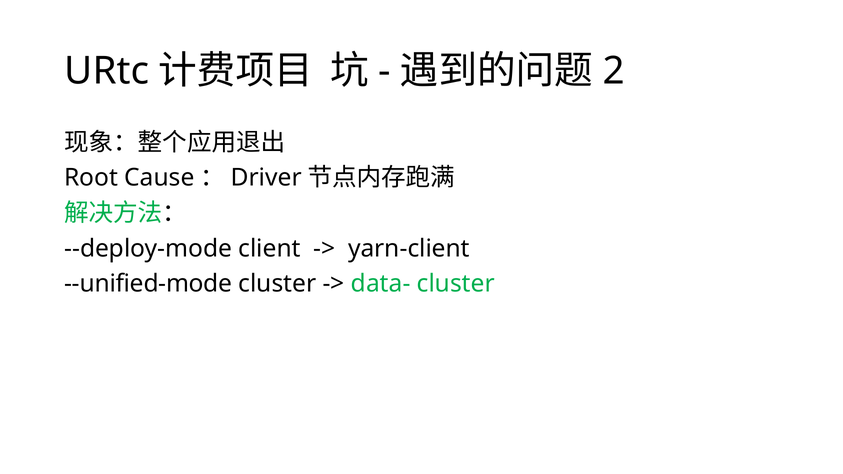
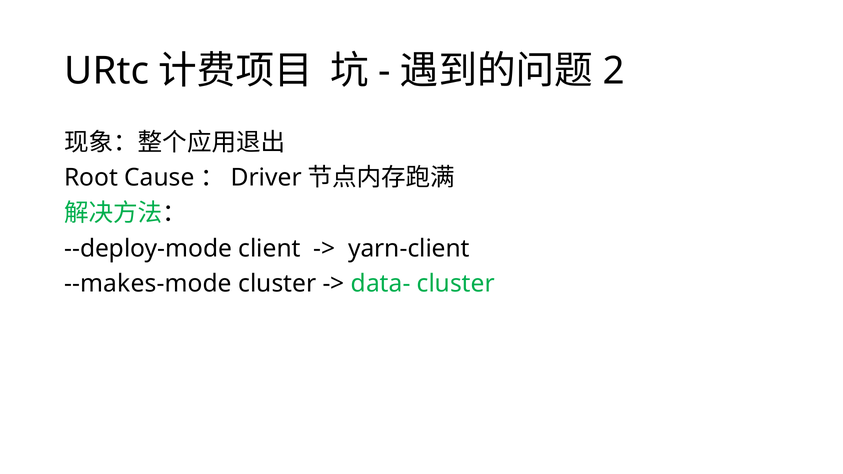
--unified-mode: --unified-mode -> --makes-mode (148, 284)
